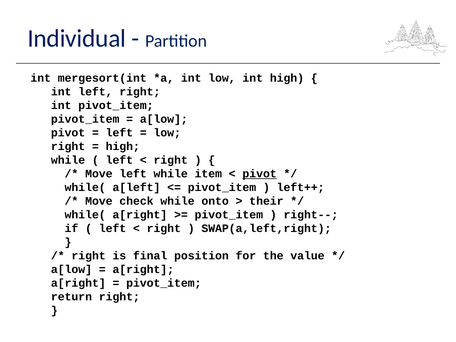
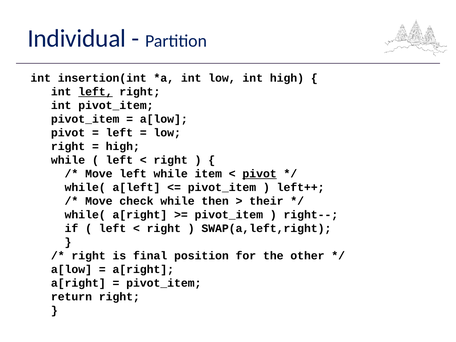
mergesort(int: mergesort(int -> insertion(int (102, 78)
left underline: none -> present (95, 92)
onto: onto -> then (215, 201)
value: value -> other (307, 256)
